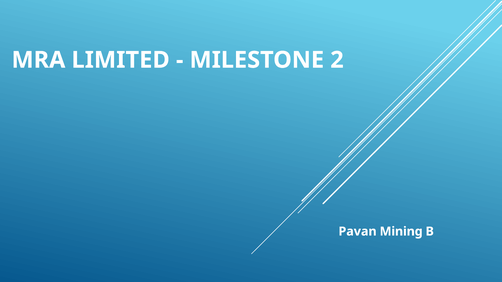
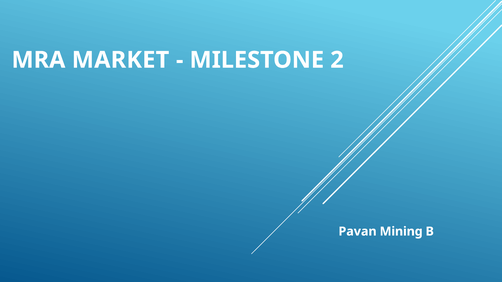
LIMITED: LIMITED -> MARKET (121, 60)
